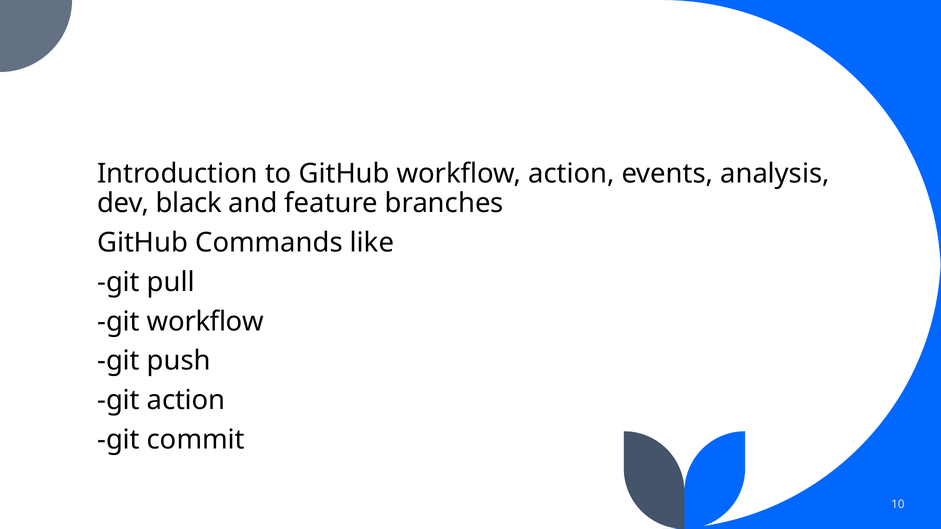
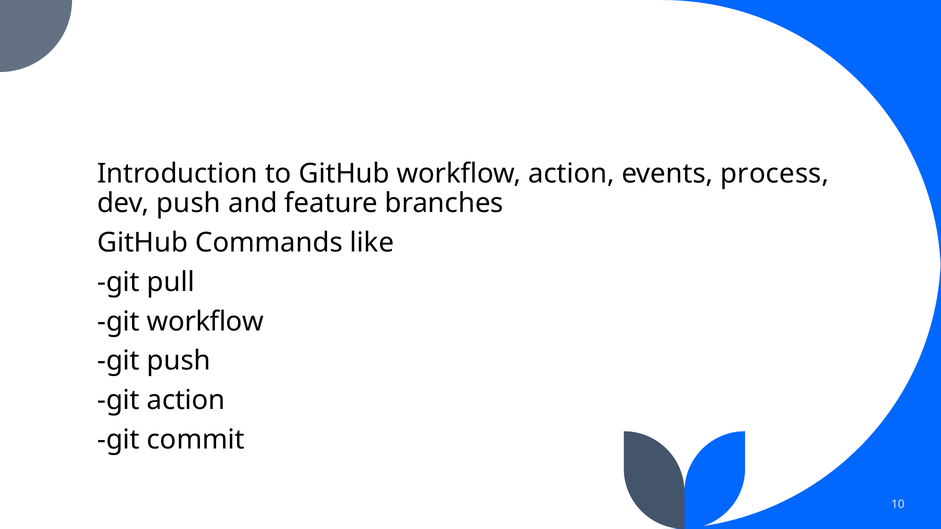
analysis: analysis -> process (775, 174)
dev black: black -> push (189, 203)
